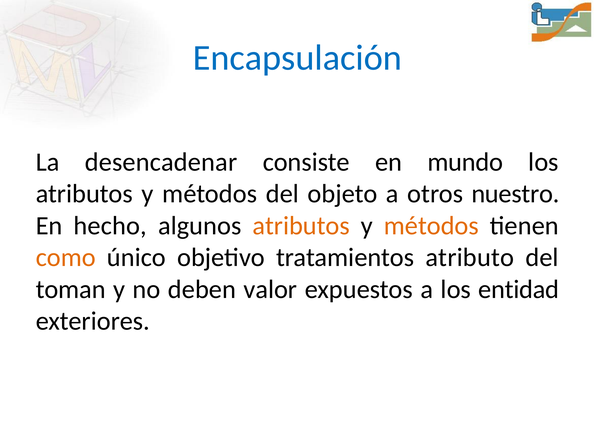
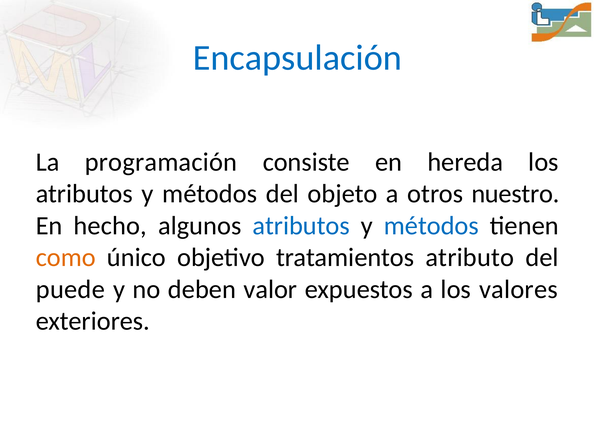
desencadenar: desencadenar -> programación (161, 162)
mundo: mundo -> hereda (465, 162)
atributos colour: orange -> blue (301, 225)
métodos colour: orange -> blue (431, 225)
toman: toman -> puede (70, 289)
entidad: entidad -> valores (518, 289)
